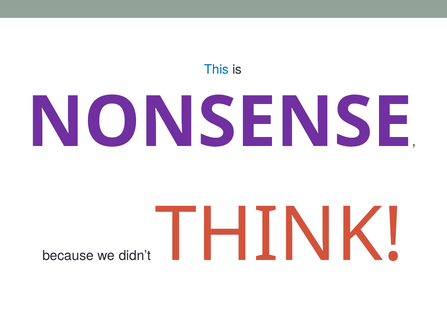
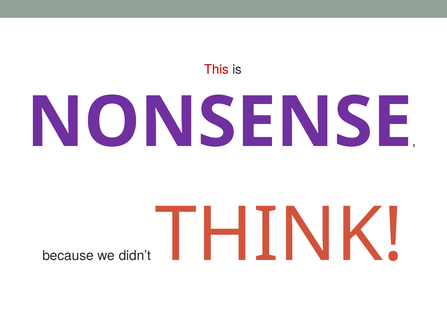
This colour: blue -> red (217, 69)
